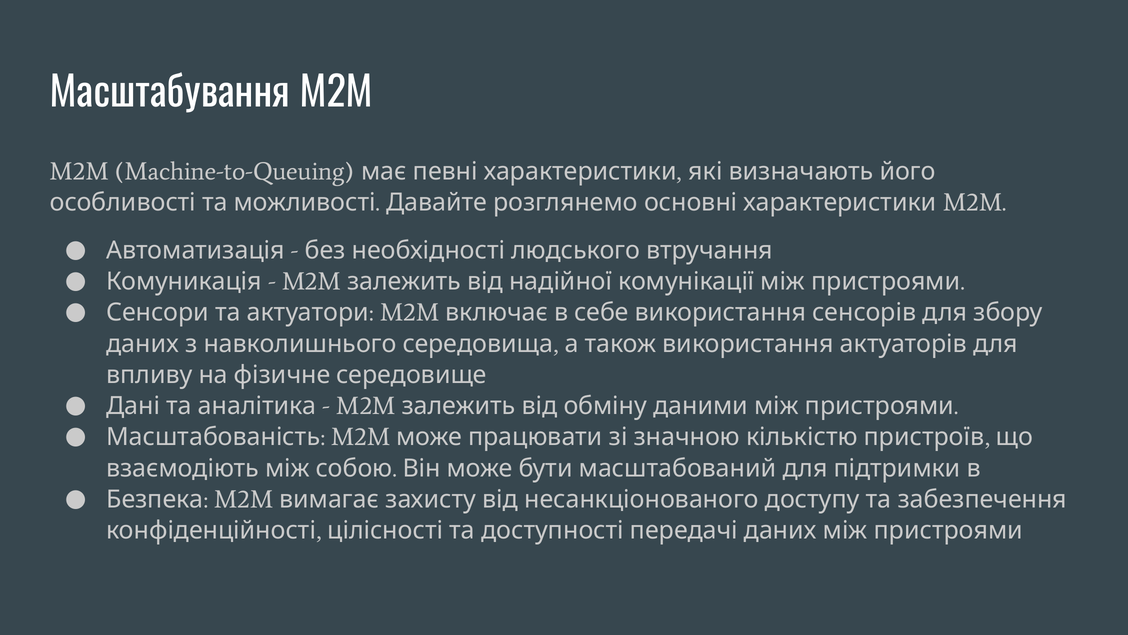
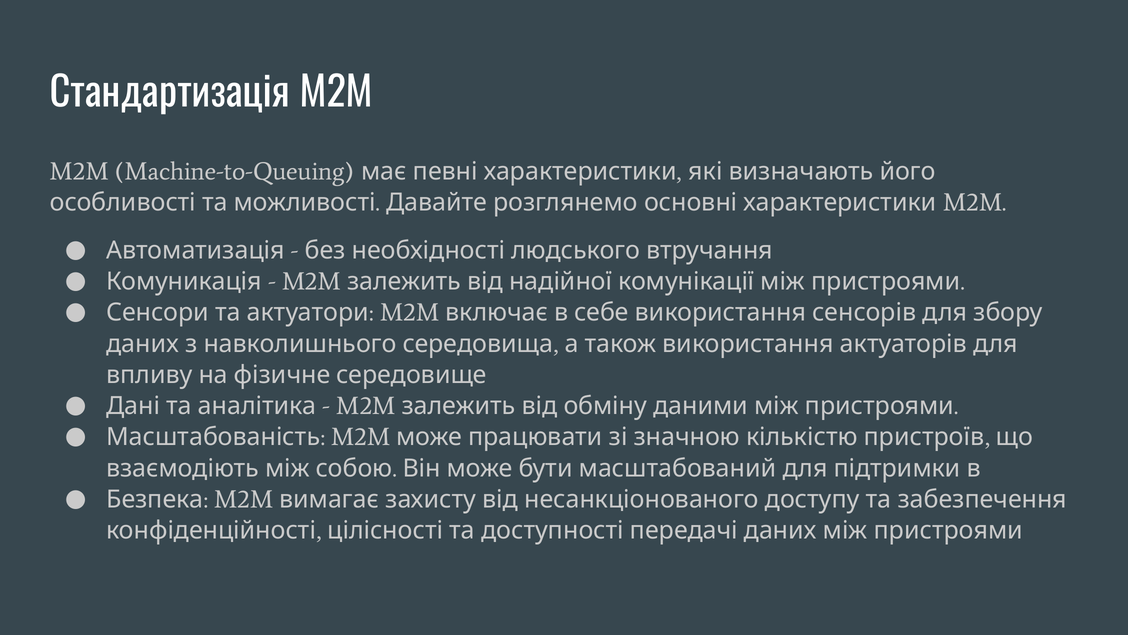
Масштабування: Масштабування -> Стандартизація (170, 93)
